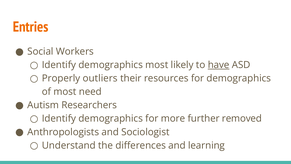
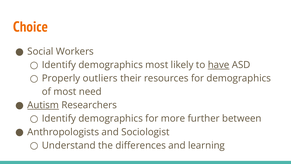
Entries: Entries -> Choice (31, 27)
Autism underline: none -> present (43, 105)
removed: removed -> between (242, 118)
